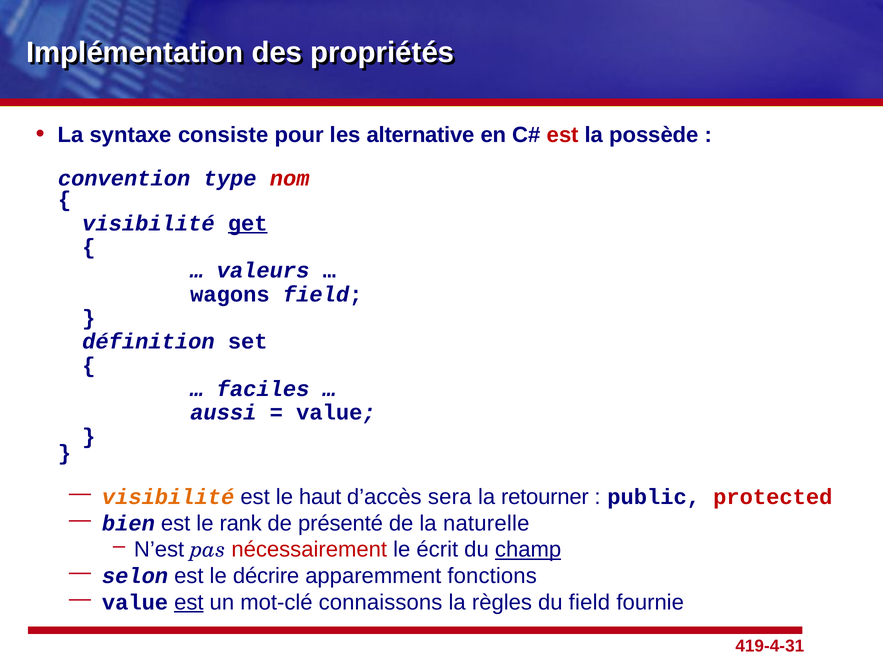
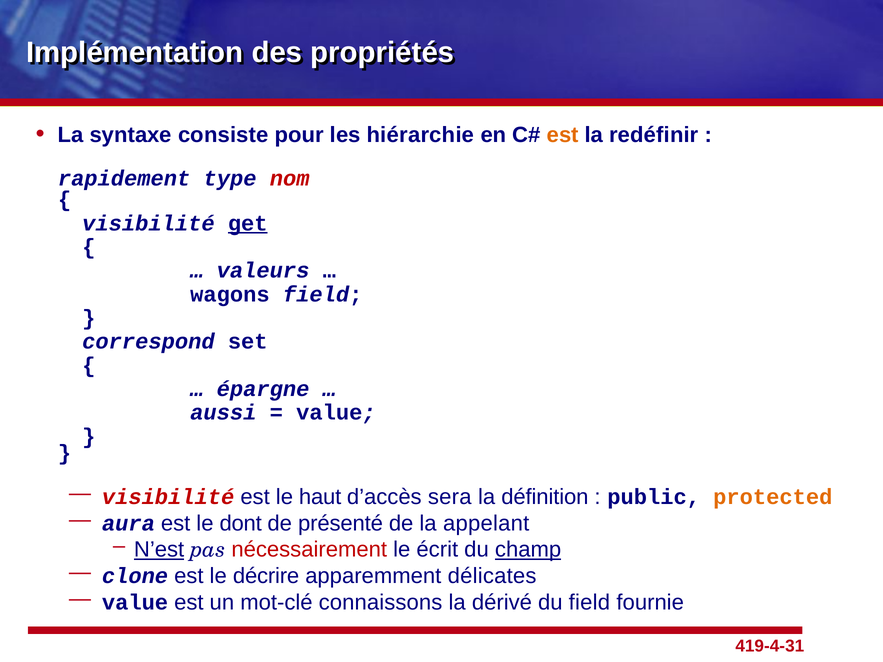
alternative: alternative -> hiérarchie (420, 135)
est colour: red -> orange (563, 135)
possède: possède -> redéfinir (654, 135)
convention: convention -> rapidement (124, 178)
définition: définition -> correspond (148, 342)
faciles: faciles -> épargne (263, 389)
visibilité colour: orange -> red (168, 497)
retourner: retourner -> définition (545, 497)
protected colour: red -> orange (773, 497)
bien: bien -> aura (128, 524)
rank: rank -> dont (241, 524)
naturelle: naturelle -> appelant (486, 524)
N’est underline: none -> present (159, 550)
selon: selon -> clone (135, 576)
fonctions: fonctions -> délicates (492, 576)
est underline: present -> none (189, 603)
règles: règles -> dérivé (502, 603)
